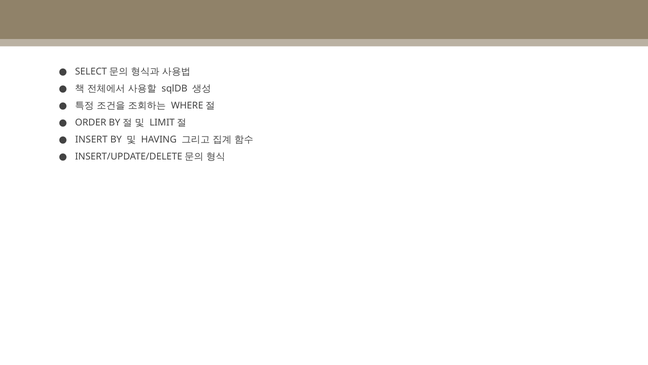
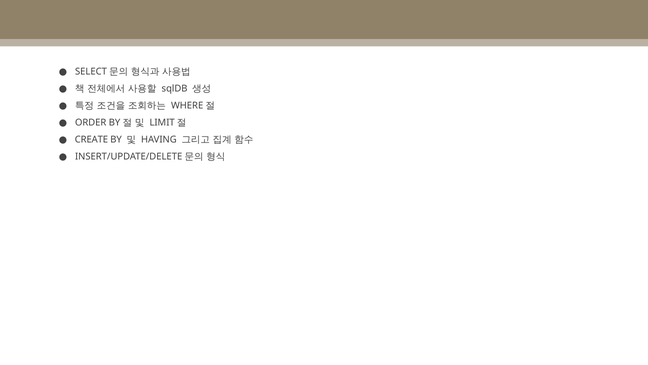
INSERT: INSERT -> CREATE (91, 140)
